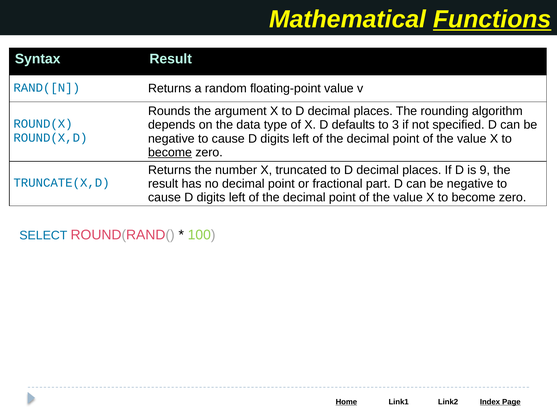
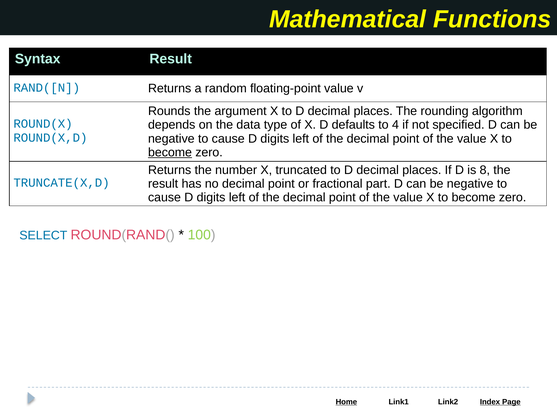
Functions underline: present -> none (492, 19)
3: 3 -> 4 (395, 125)
9: 9 -> 8 (485, 170)
